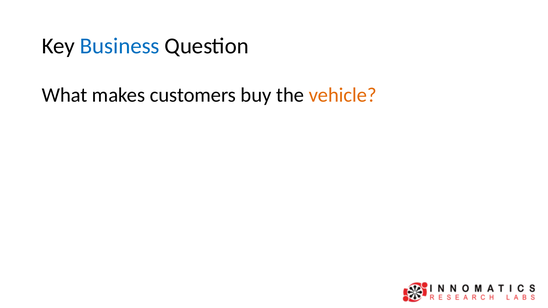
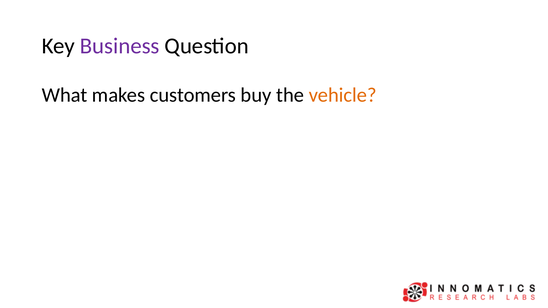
Business colour: blue -> purple (120, 46)
